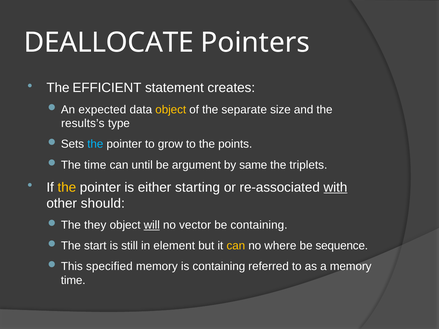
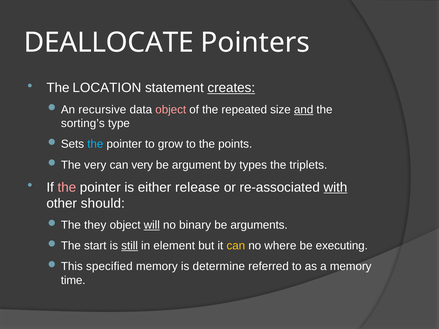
EFFICIENT: EFFICIENT -> LOCATION (107, 88)
creates underline: none -> present (231, 88)
expected: expected -> recursive (102, 110)
object colour: yellow -> pink (171, 110)
separate: separate -> repeated (244, 110)
and underline: none -> present (304, 110)
results’s: results’s -> sorting’s (83, 124)
time: time -> very (95, 165)
can until: until -> very (142, 165)
same: same -> types (253, 165)
the colour: yellow -> pink (67, 187)
starting: starting -> release (198, 187)
vector: vector -> binary (195, 225)
be containing: containing -> arguments (259, 225)
still underline: none -> present (130, 246)
sequence: sequence -> executing (342, 246)
is containing: containing -> determine (219, 267)
